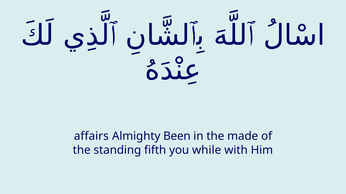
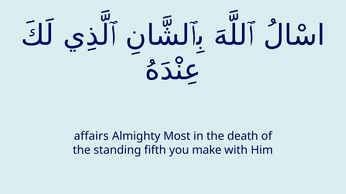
Been: Been -> Most (177, 137)
made: made -> death (243, 137)
while: while -> make (207, 150)
